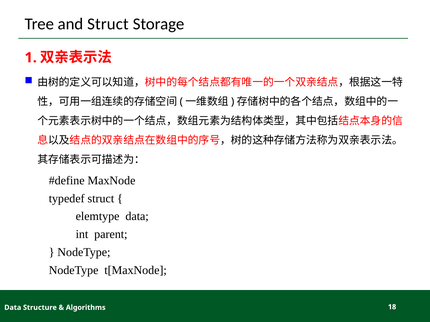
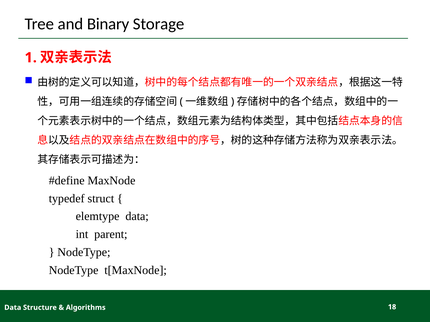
and Struct: Struct -> Binary (108, 24)
